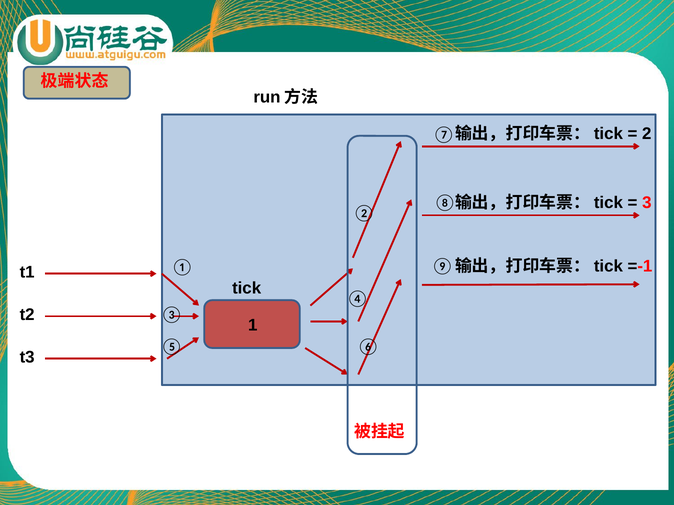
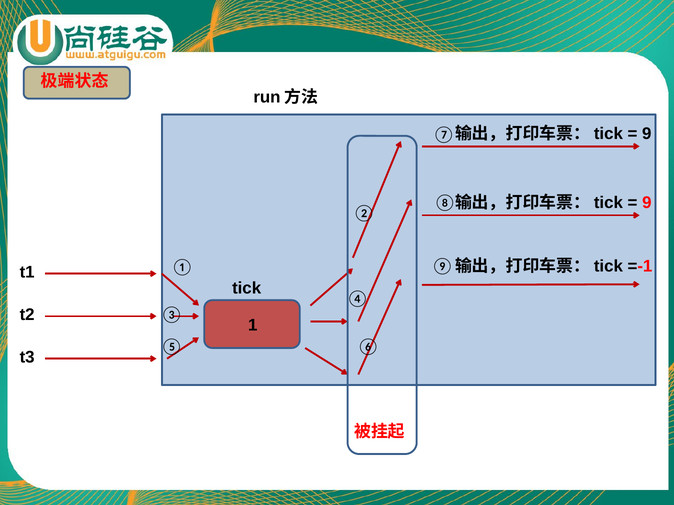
2: 2 -> 9 (647, 134)
3: 3 -> 9 (647, 203)
